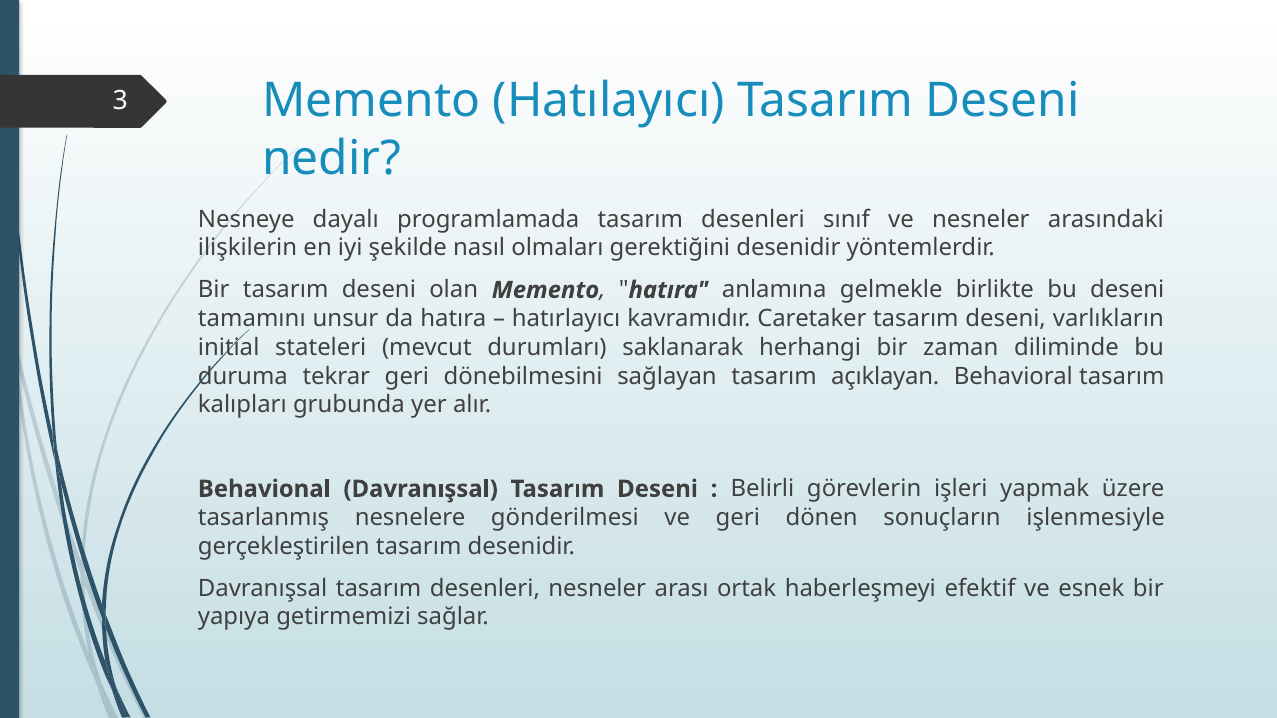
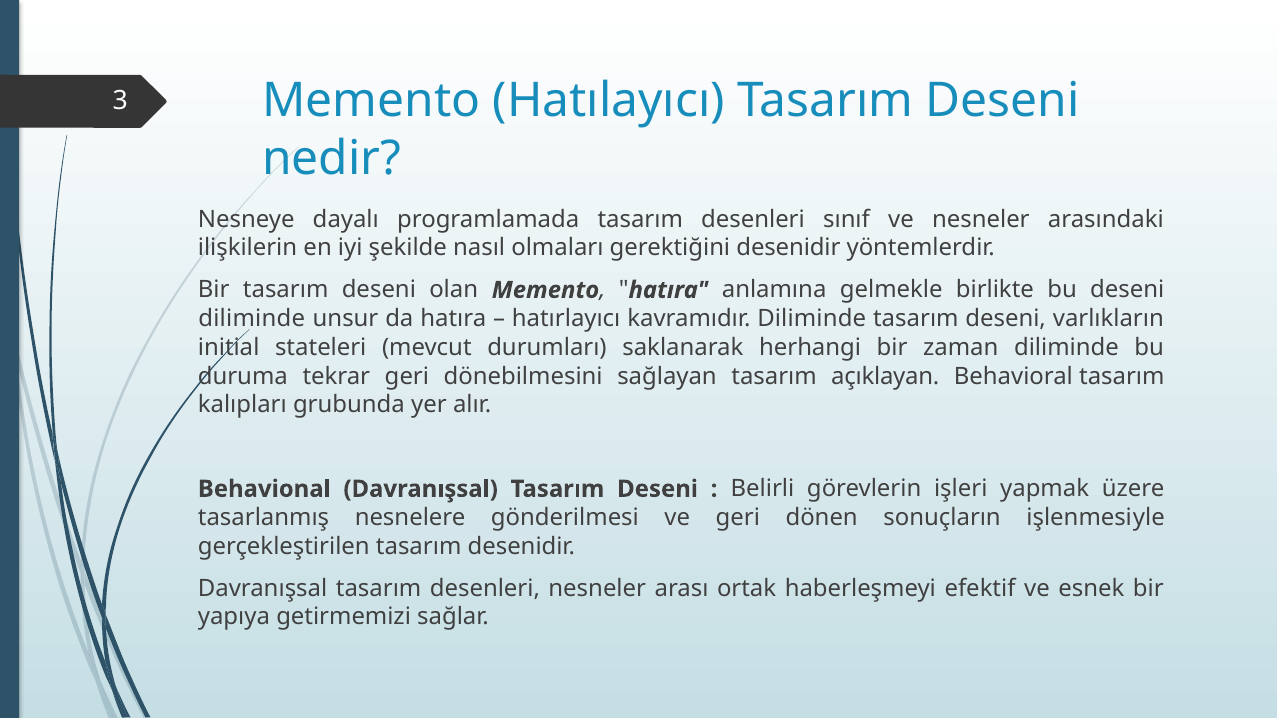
tamamını: tamamını -> diliminde (252, 319)
kavramıdır Caretaker: Caretaker -> Diliminde (812, 319)
